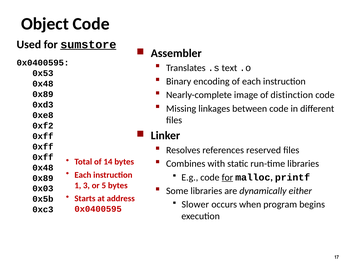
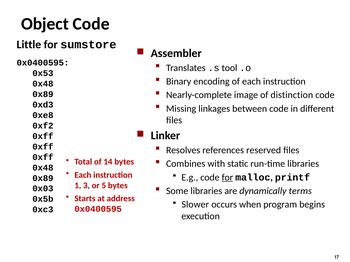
Used: Used -> Little (29, 45)
sumstore underline: present -> none (88, 45)
text: text -> tool (229, 68)
either: either -> terms (300, 191)
